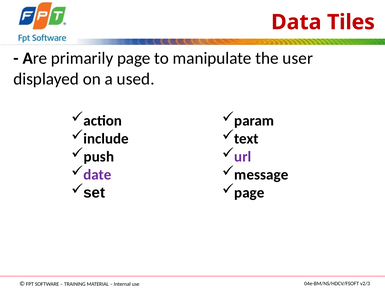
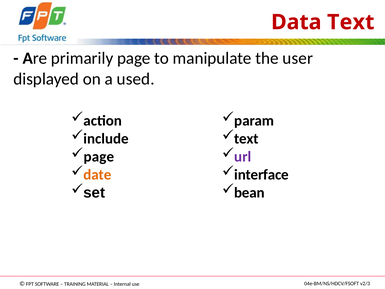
Data Tiles: Tiles -> Text (351, 22)
push: push -> page (99, 157)
date colour: purple -> orange (97, 174)
message: message -> interface (261, 175)
page: page -> bean (249, 193)
